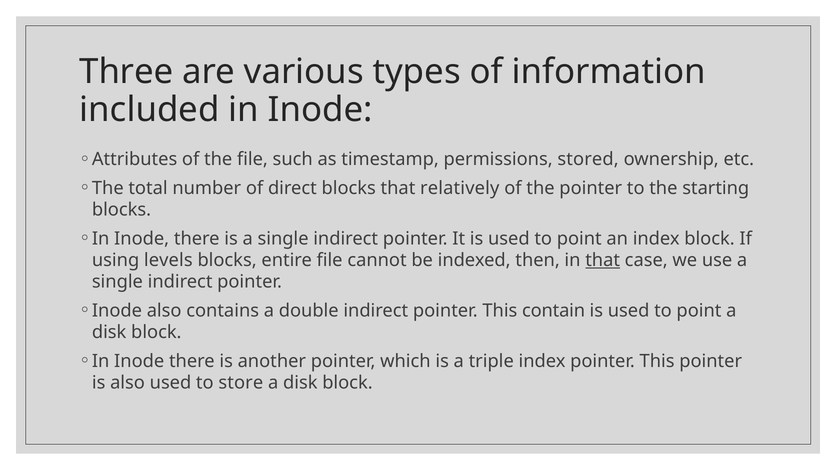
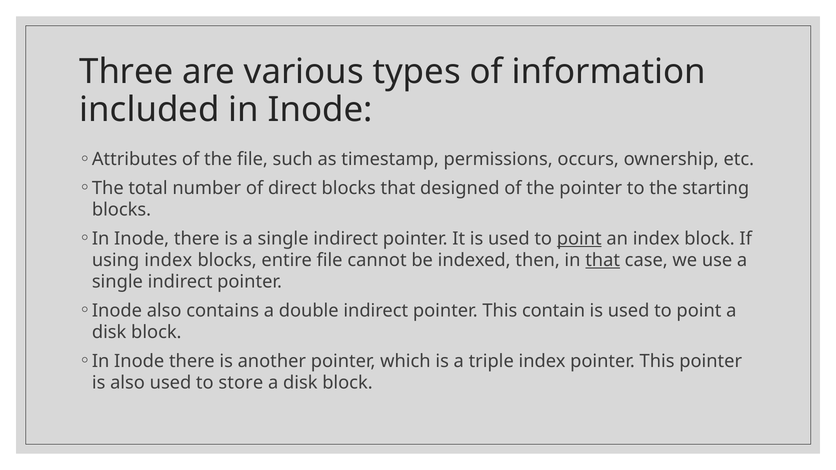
stored: stored -> occurs (588, 159)
relatively: relatively -> designed (460, 188)
point underline: none -> present (579, 239)
using levels: levels -> index (168, 260)
